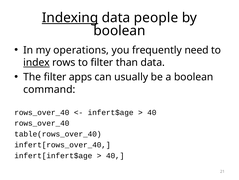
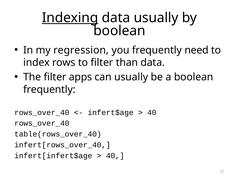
data people: people -> usually (156, 18)
operations: operations -> regression (81, 50)
index underline: present -> none (37, 62)
command: command -> frequently (49, 89)
